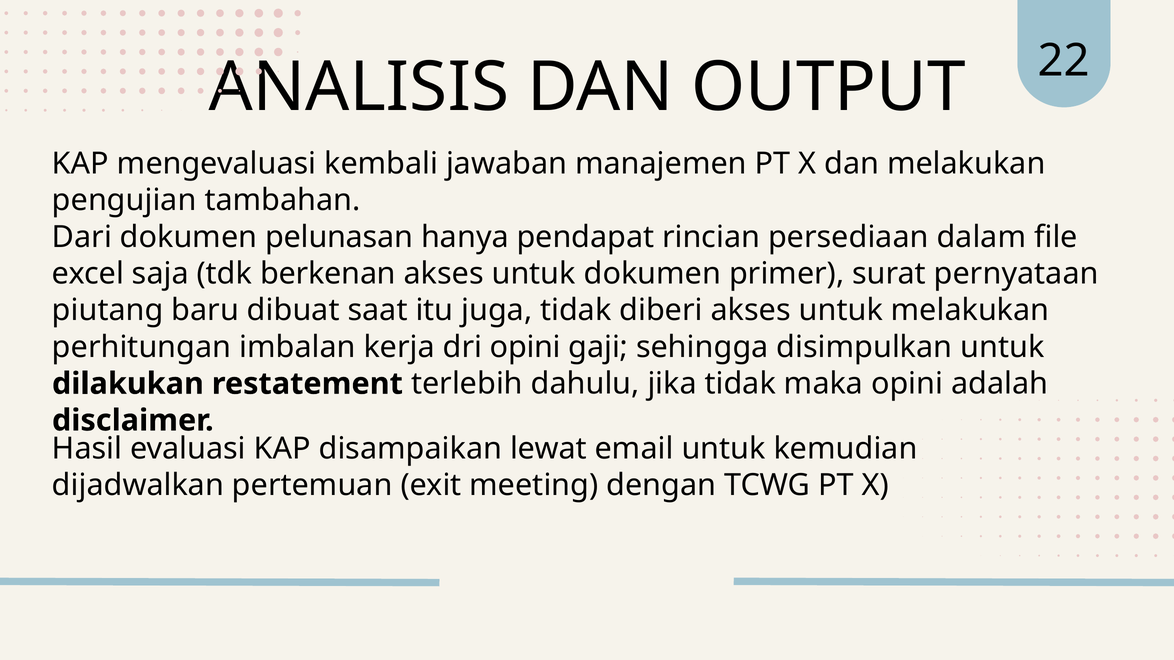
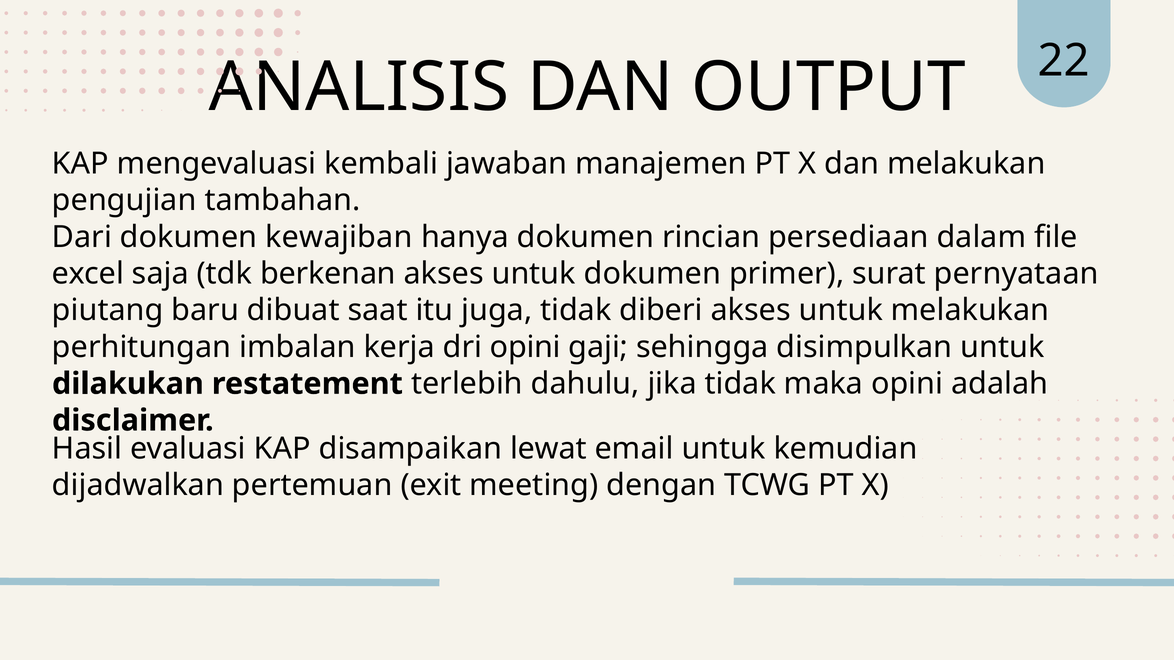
pelunasan: pelunasan -> kewajiban (339, 237)
hanya pendapat: pendapat -> dokumen (585, 237)
